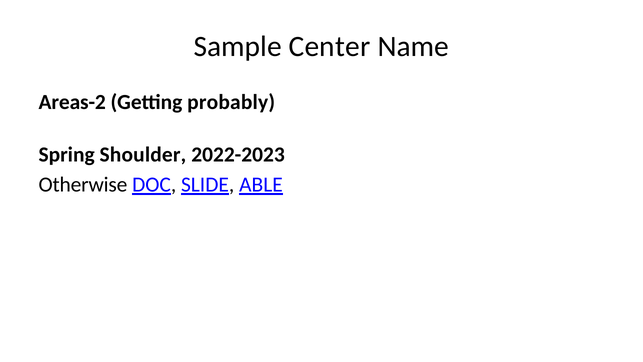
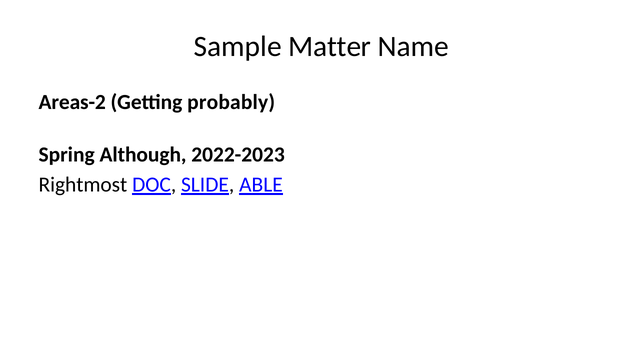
Center: Center -> Matter (330, 47)
Shoulder: Shoulder -> Although (143, 154)
Otherwise: Otherwise -> Rightmost (83, 184)
